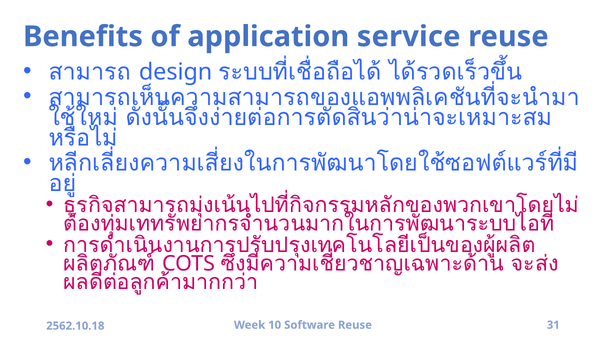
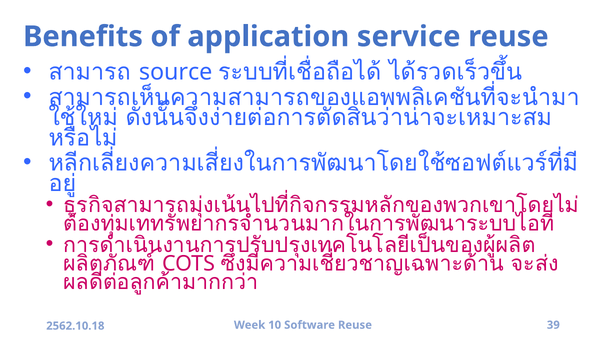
design: design -> source (176, 72)
31: 31 -> 39 (553, 325)
